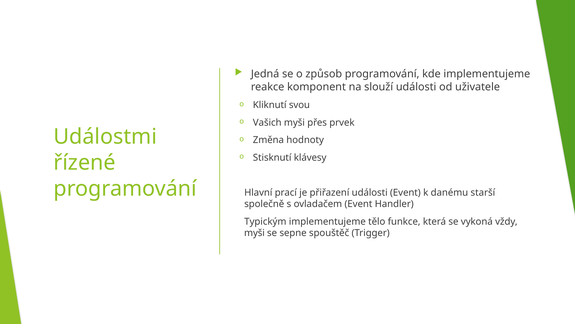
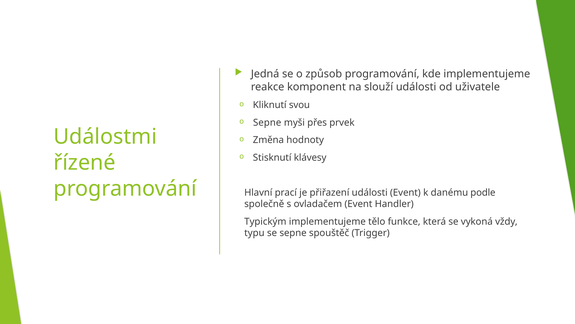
o Vašich: Vašich -> Sepne (267, 122)
starší: starší -> podle (483, 192)
myši: myši -> typu (254, 233)
